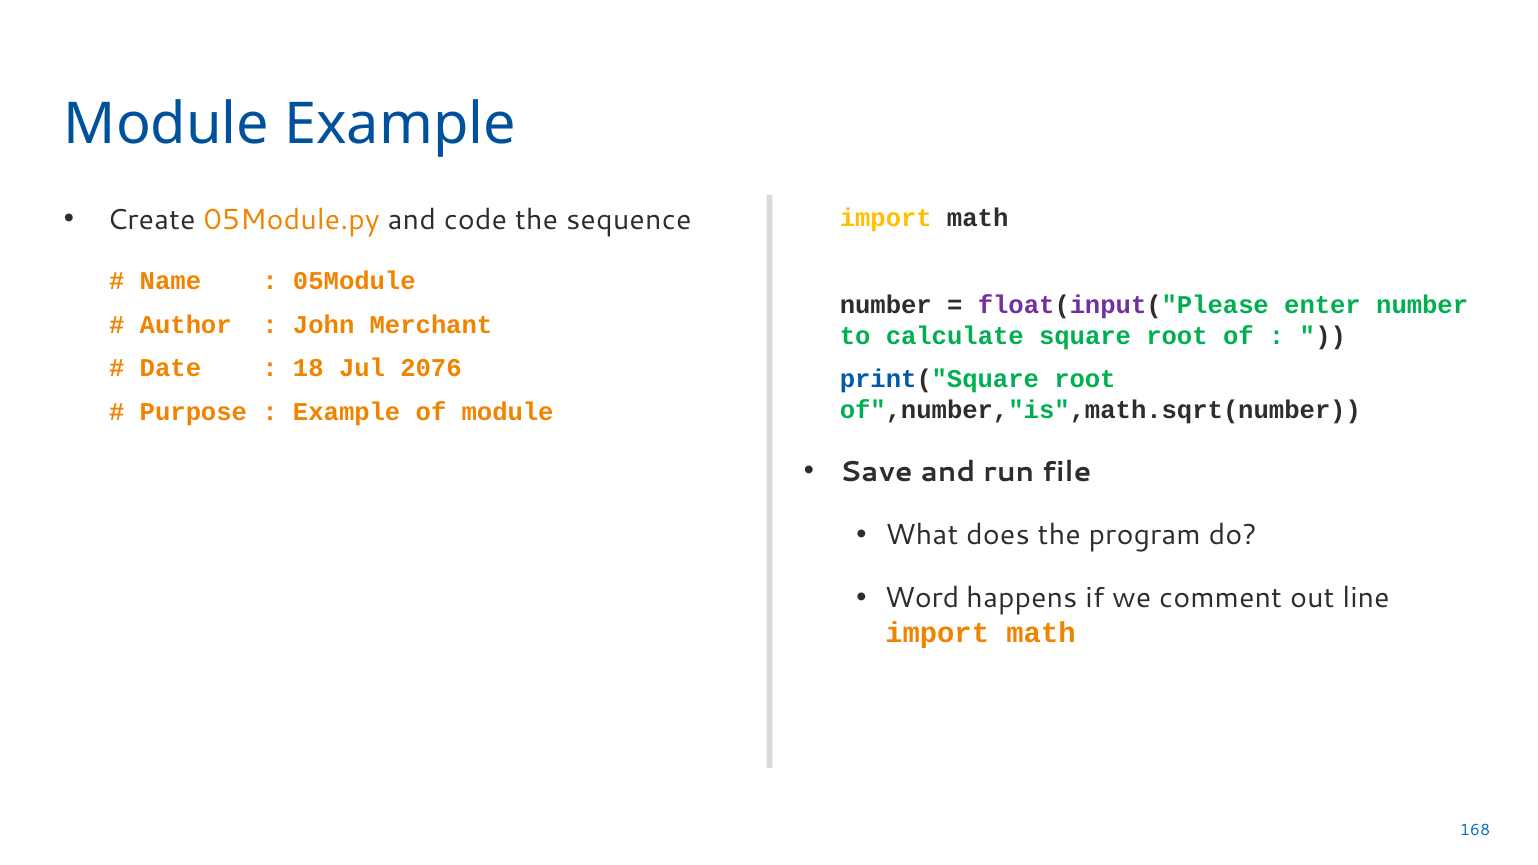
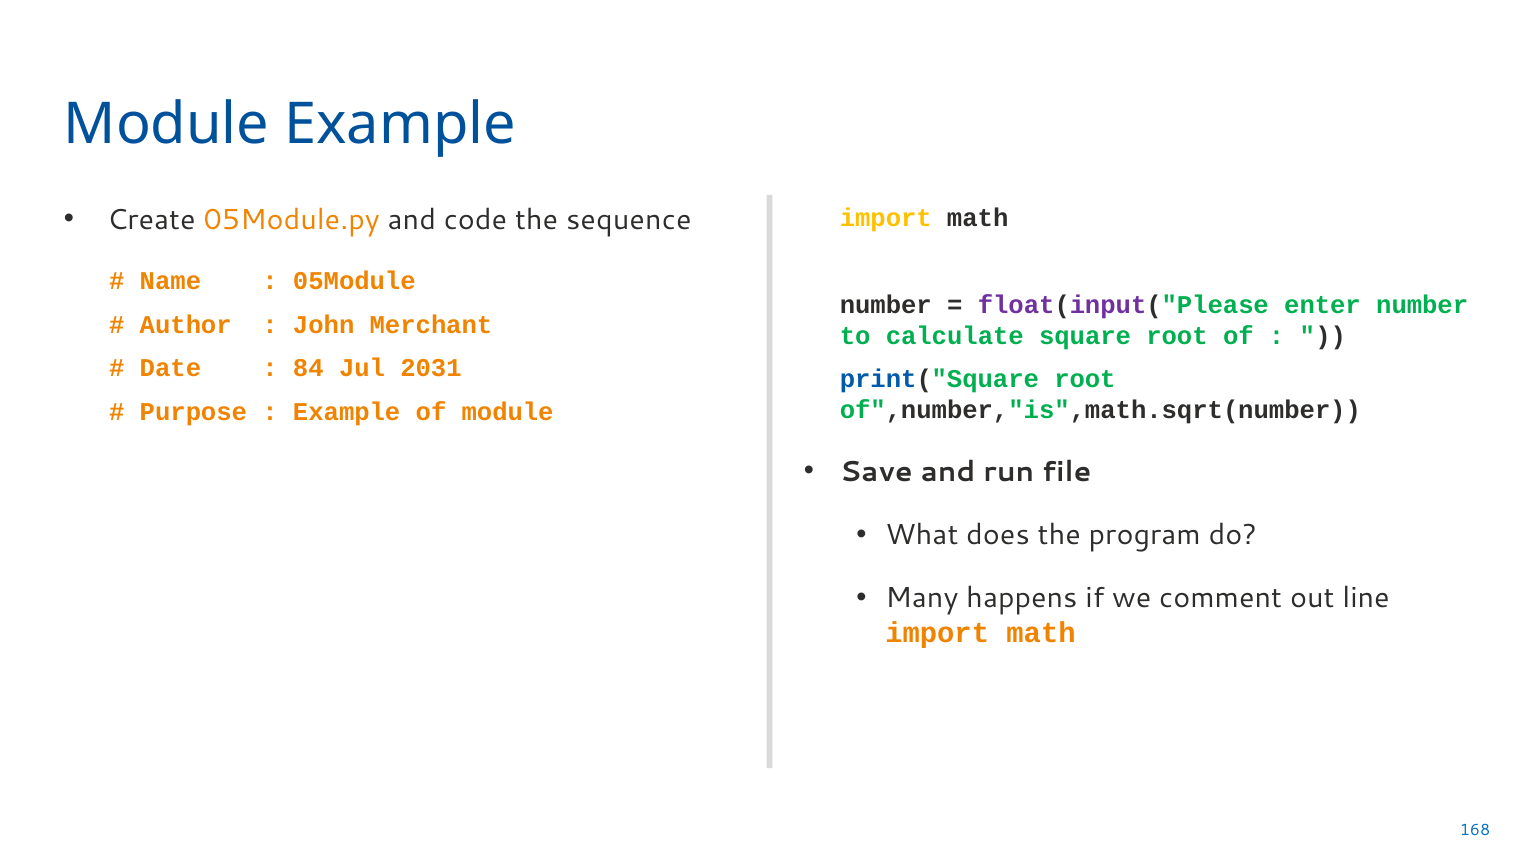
18: 18 -> 84 (308, 368)
2076: 2076 -> 2031 (431, 368)
Word: Word -> Many (922, 599)
